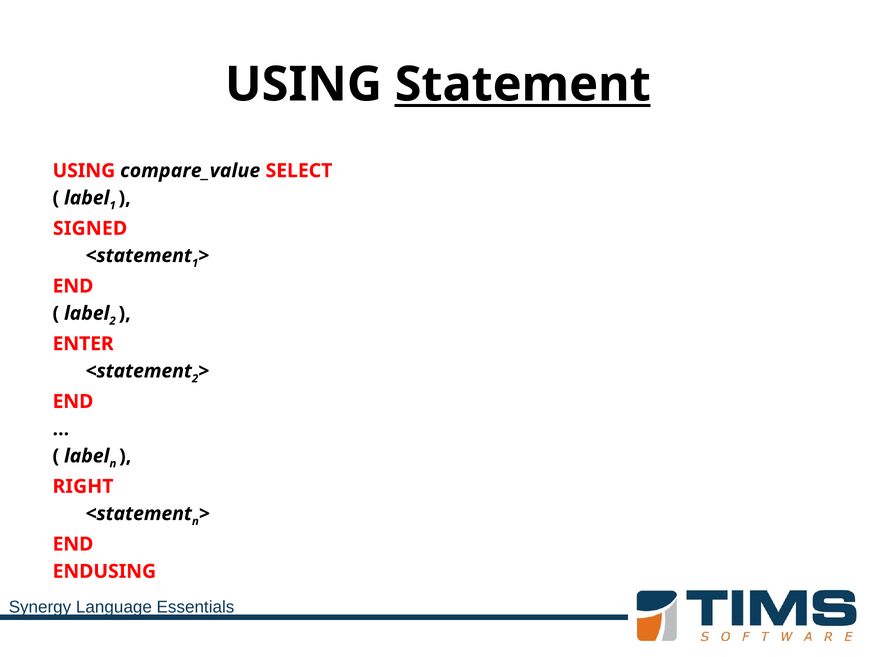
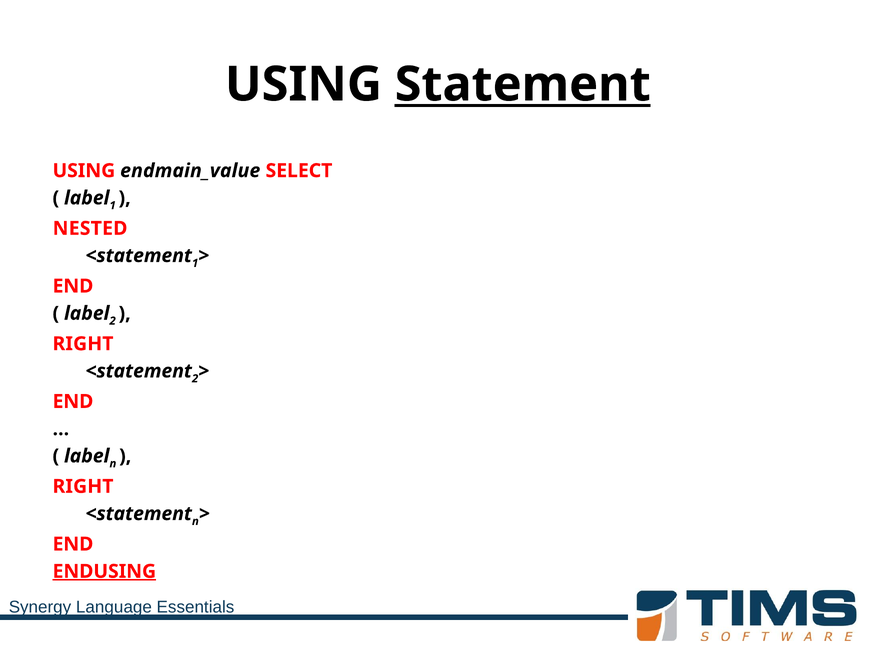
compare_value: compare_value -> endmain_value (190, 171)
SIGNED: SIGNED -> NESTED (90, 228)
ENTER: ENTER -> RIGHT (83, 344)
ENDUSING underline: none -> present (104, 571)
